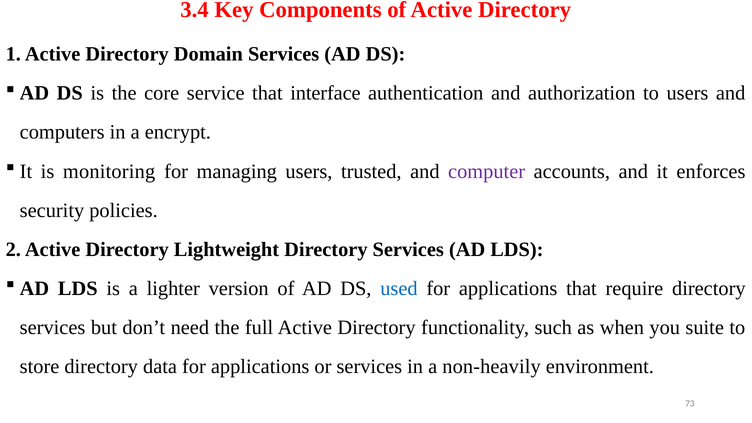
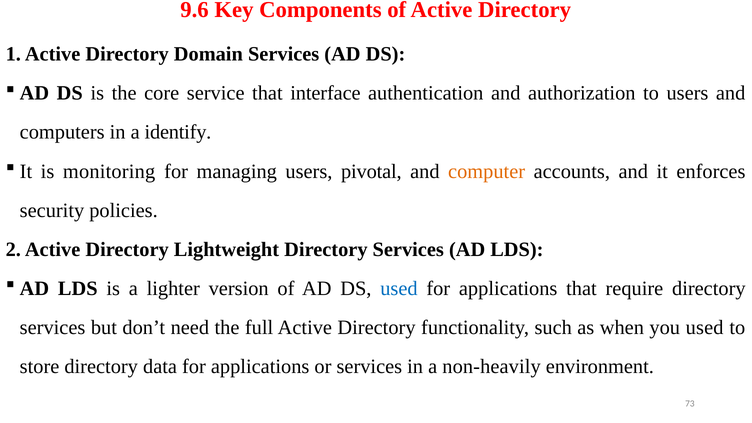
3.4: 3.4 -> 9.6 (195, 10)
encrypt: encrypt -> identify (178, 132)
trusted: trusted -> pivotal (371, 171)
computer colour: purple -> orange (487, 171)
you suite: suite -> used (705, 328)
